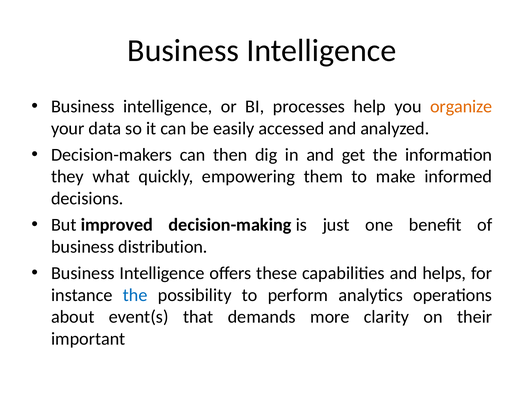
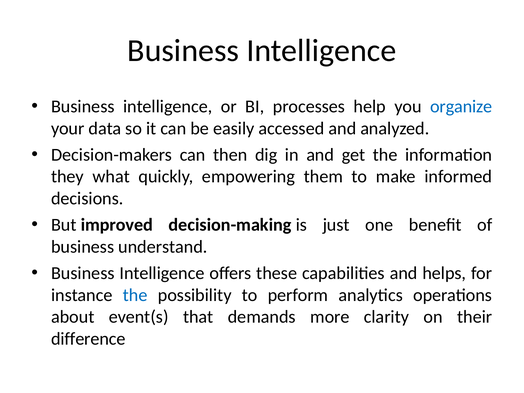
organize colour: orange -> blue (461, 107)
distribution: distribution -> understand (163, 247)
important: important -> difference (88, 339)
